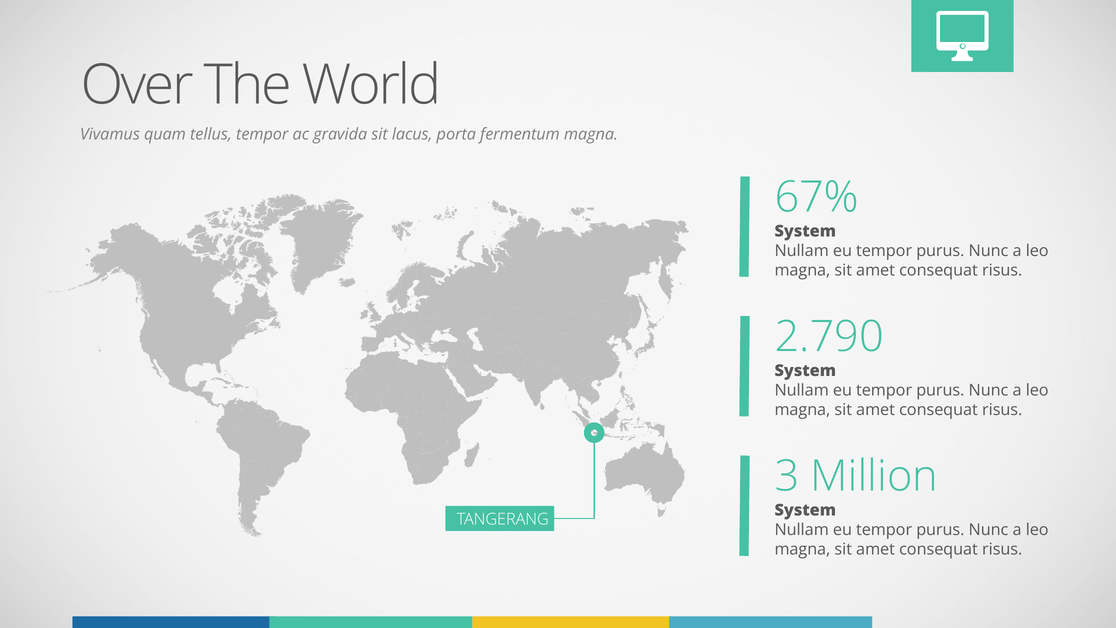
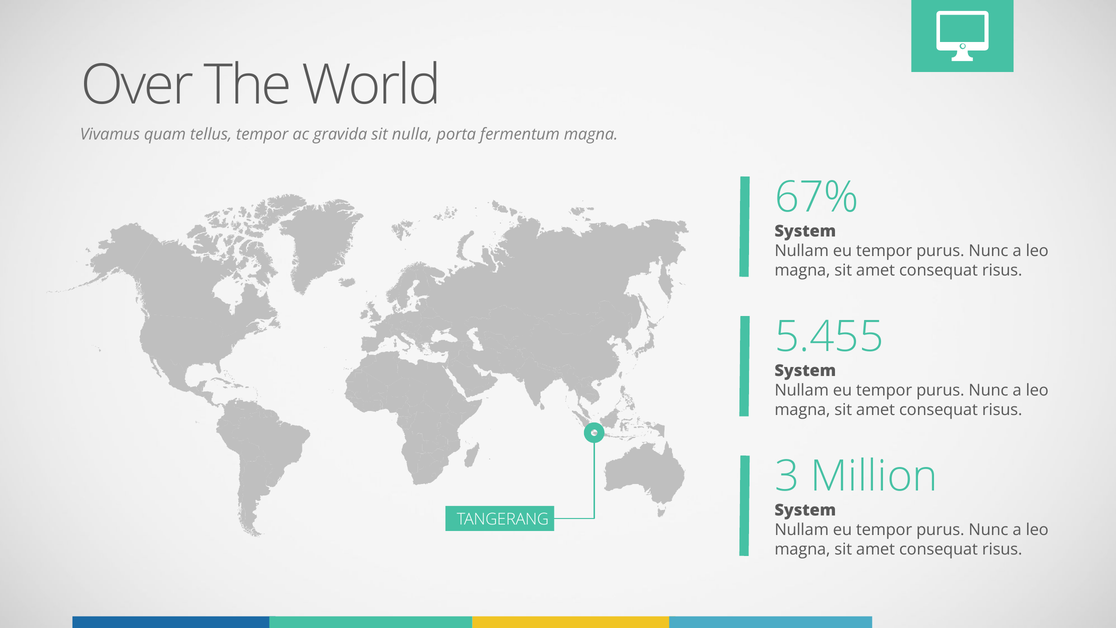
lacus: lacus -> nulla (412, 134)
2.790: 2.790 -> 5.455 (829, 337)
